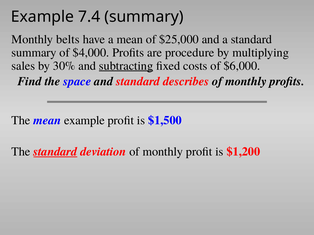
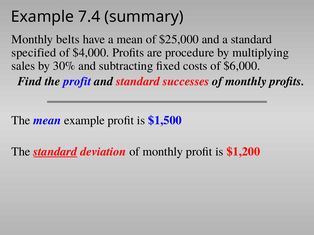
summary: summary -> specified (34, 53)
subtracting underline: present -> none (126, 66)
the space: space -> profit (77, 82)
describes: describes -> successes (186, 82)
